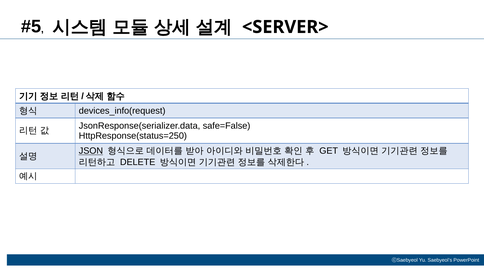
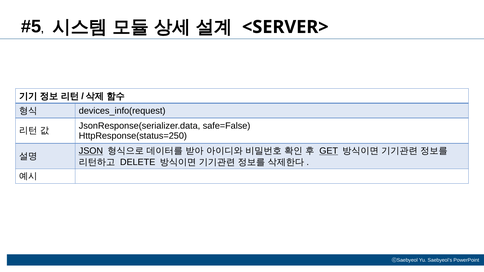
GET underline: none -> present (329, 151)
